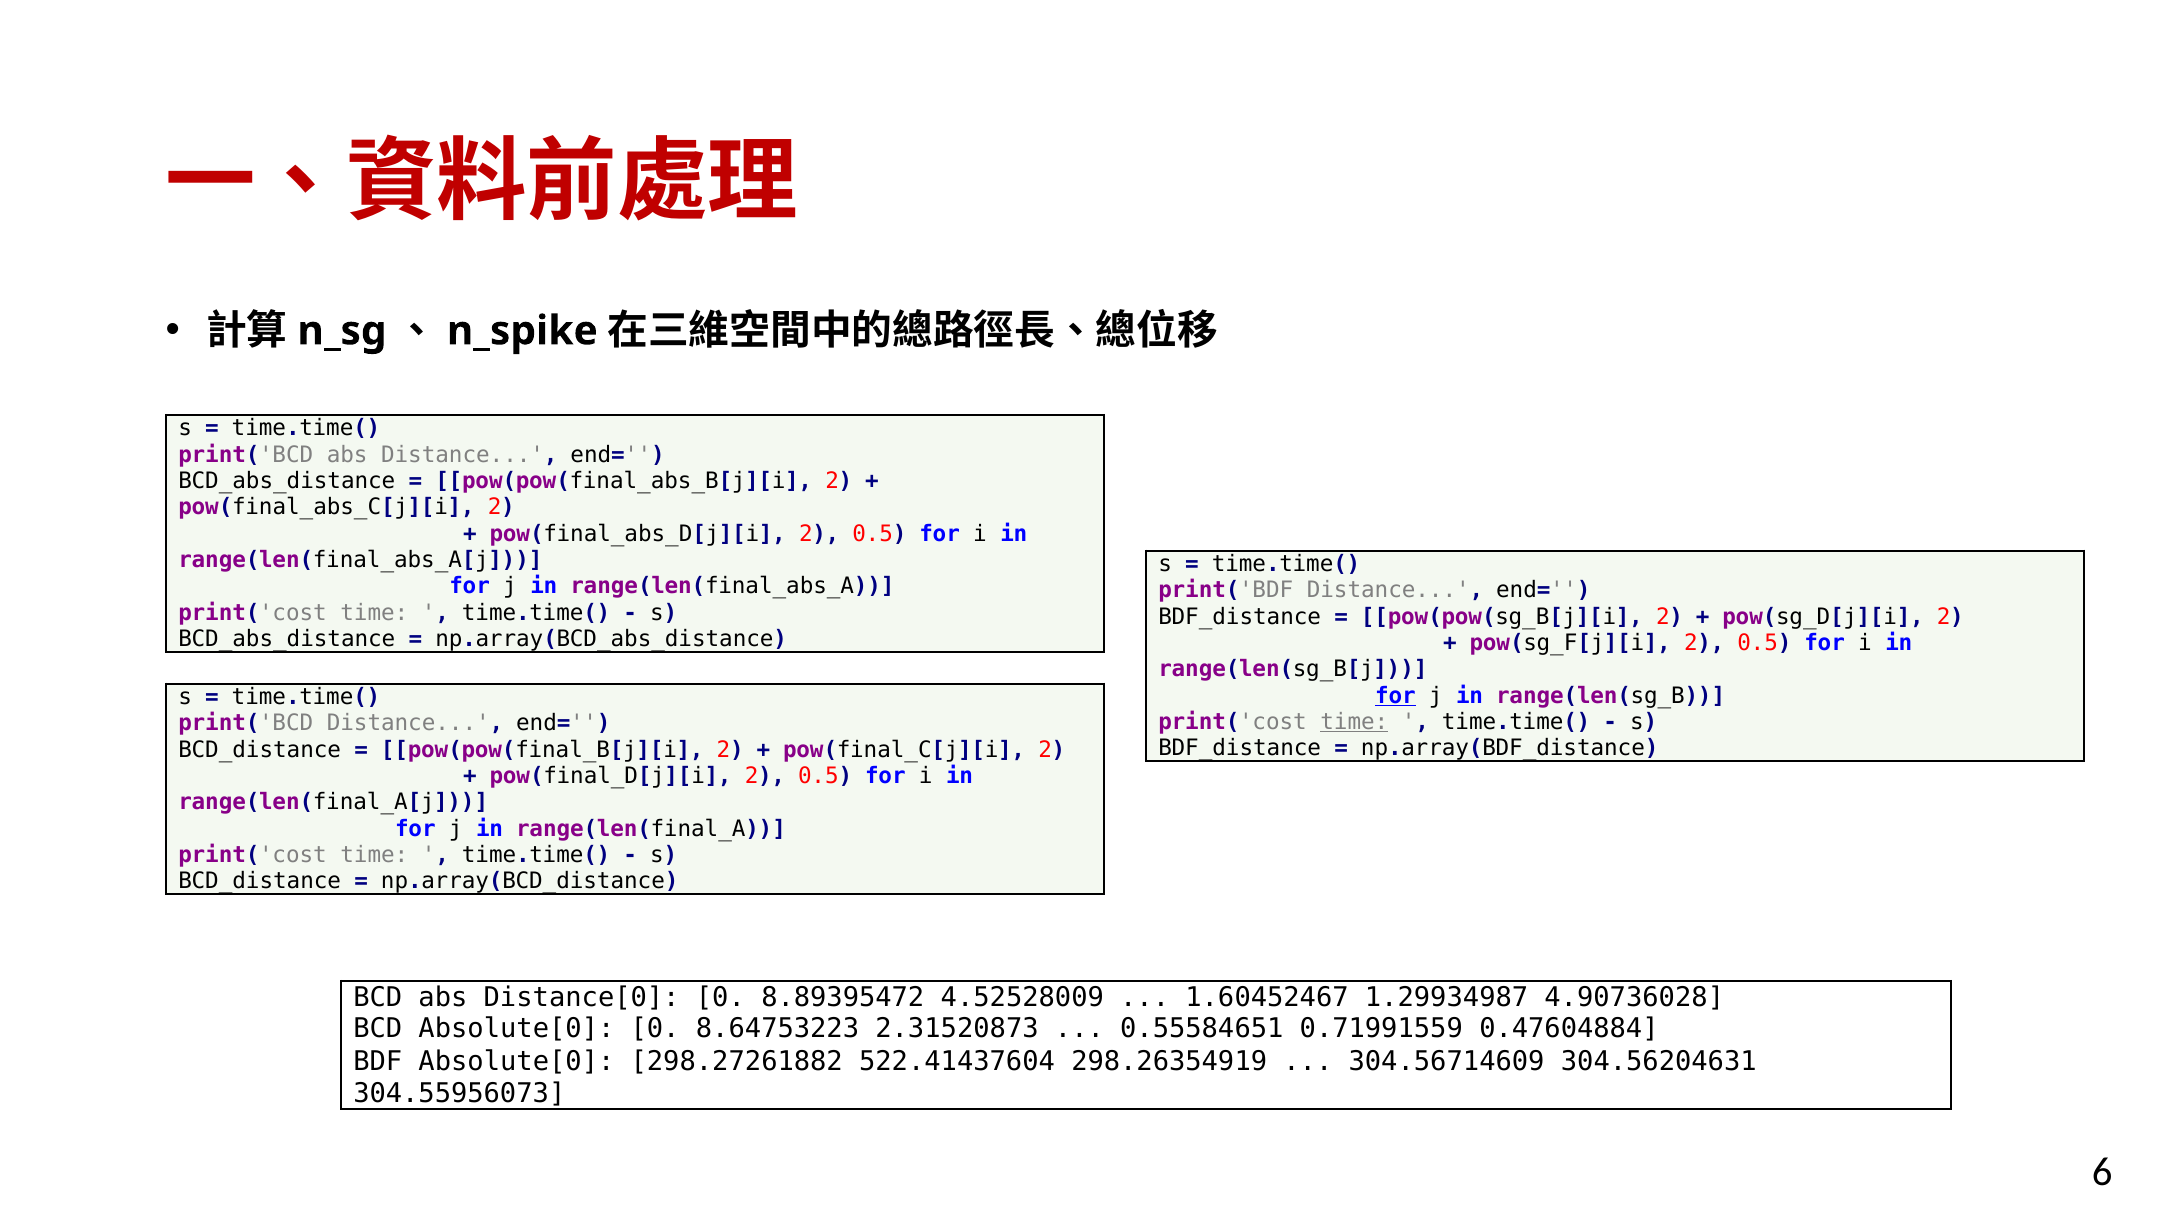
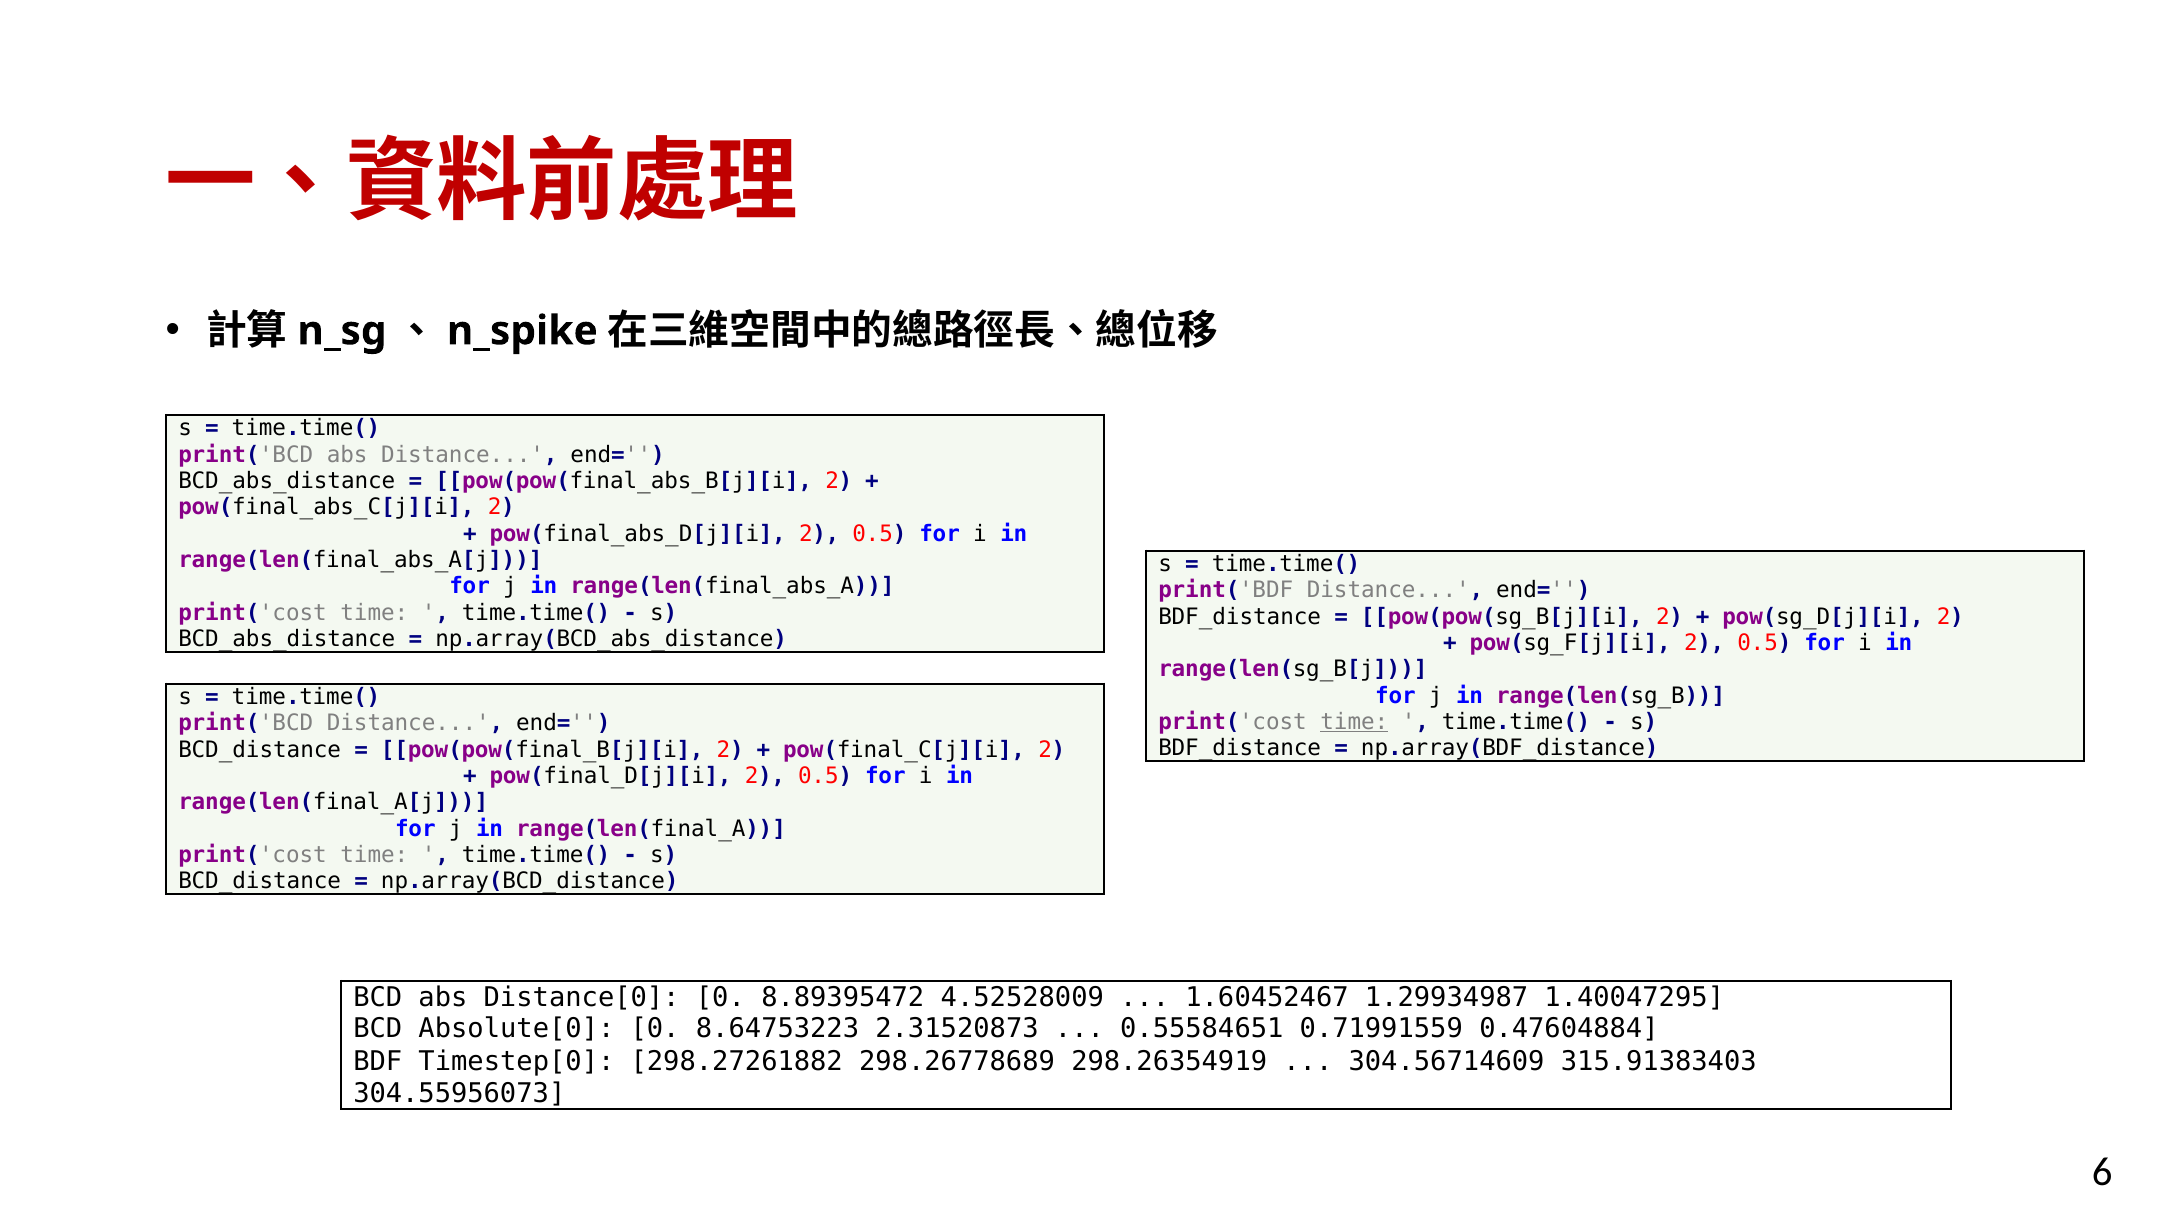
for underline: present -> none (1395, 696)
4.90736028: 4.90736028 -> 1.40047295 (1634, 997)
BDF Absolute[0: Absolute[0 -> Timestep[0 (516, 1061)
522.41437604: 522.41437604 -> 298.26778689 (957, 1061)
304.56204631: 304.56204631 -> 315.91383403 (1659, 1061)
